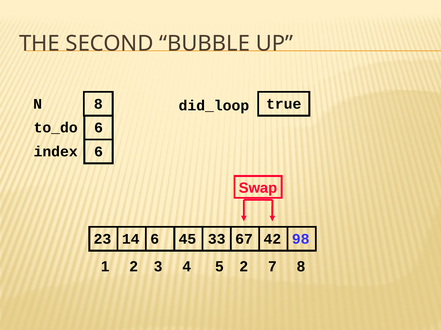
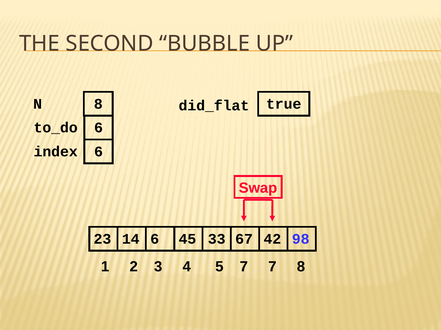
did_loop: did_loop -> did_flat (214, 106)
5 2: 2 -> 7 (244, 267)
